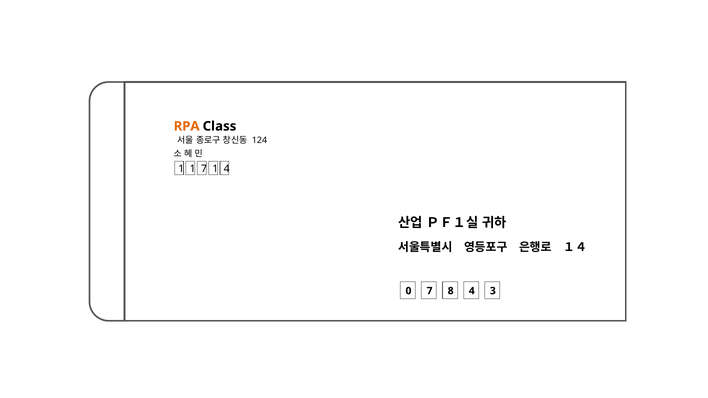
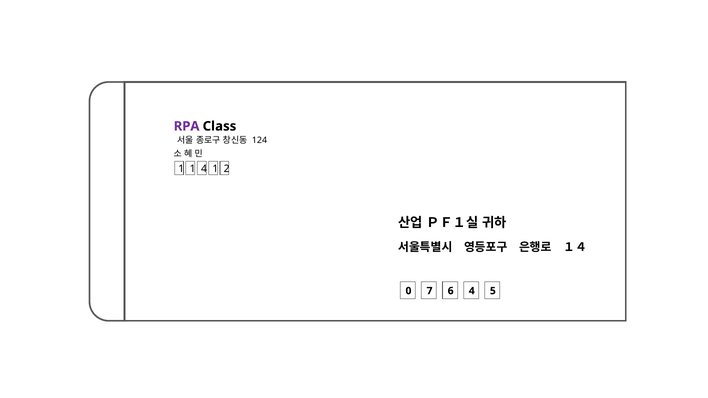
RPA colour: orange -> purple (187, 126)
1 7: 7 -> 4 (204, 169)
1 4: 4 -> 2 (227, 169)
8: 8 -> 6 (451, 291)
3: 3 -> 5 (493, 291)
